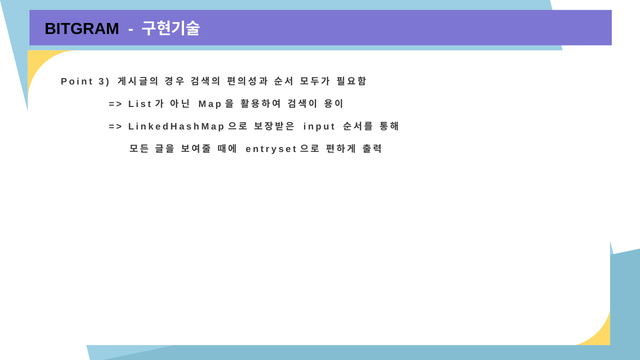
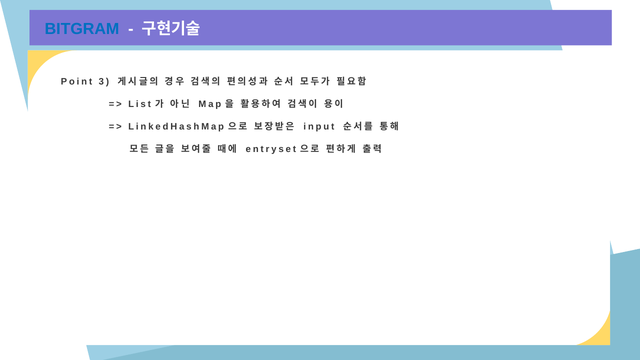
BITGRAM colour: black -> blue (82, 29)
